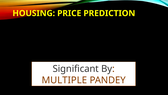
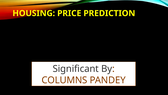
MULTIPLE: MULTIPLE -> COLUMNS (64, 80)
